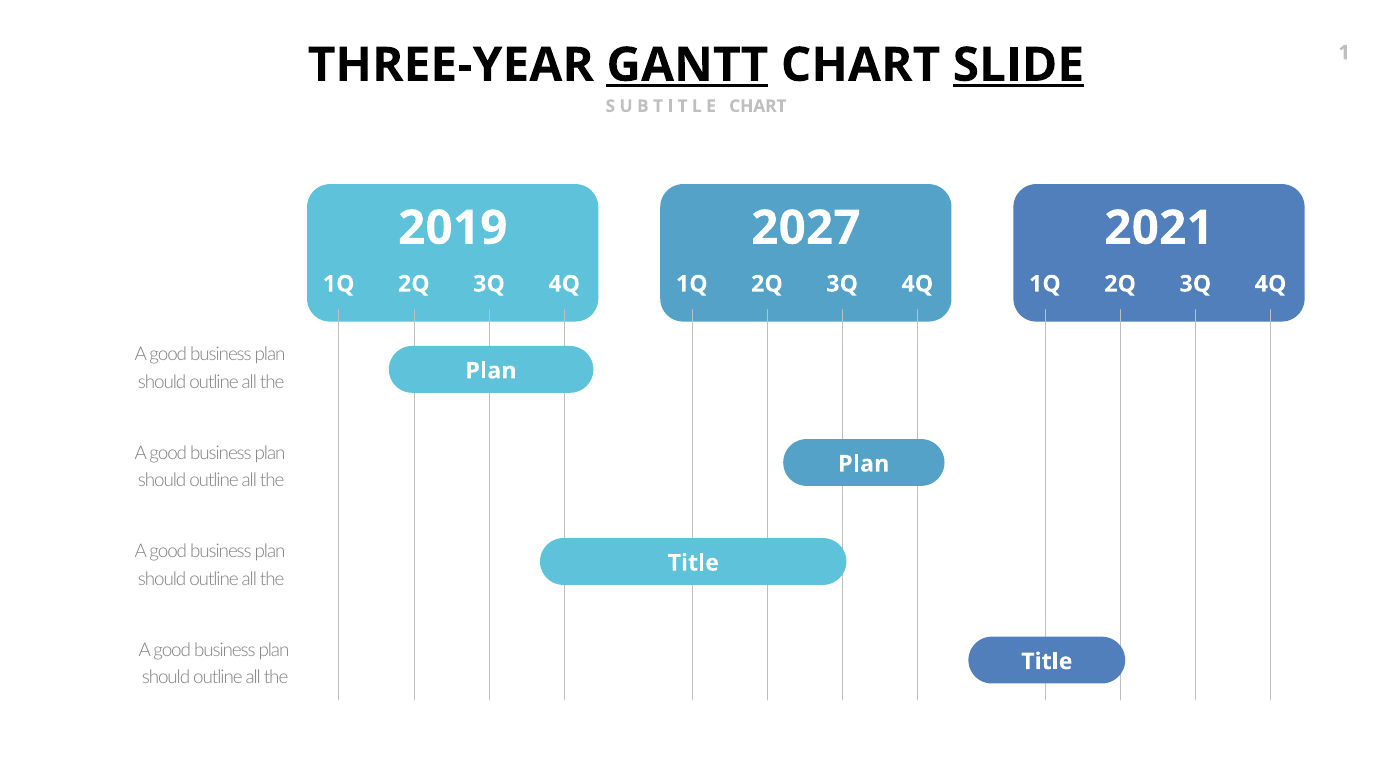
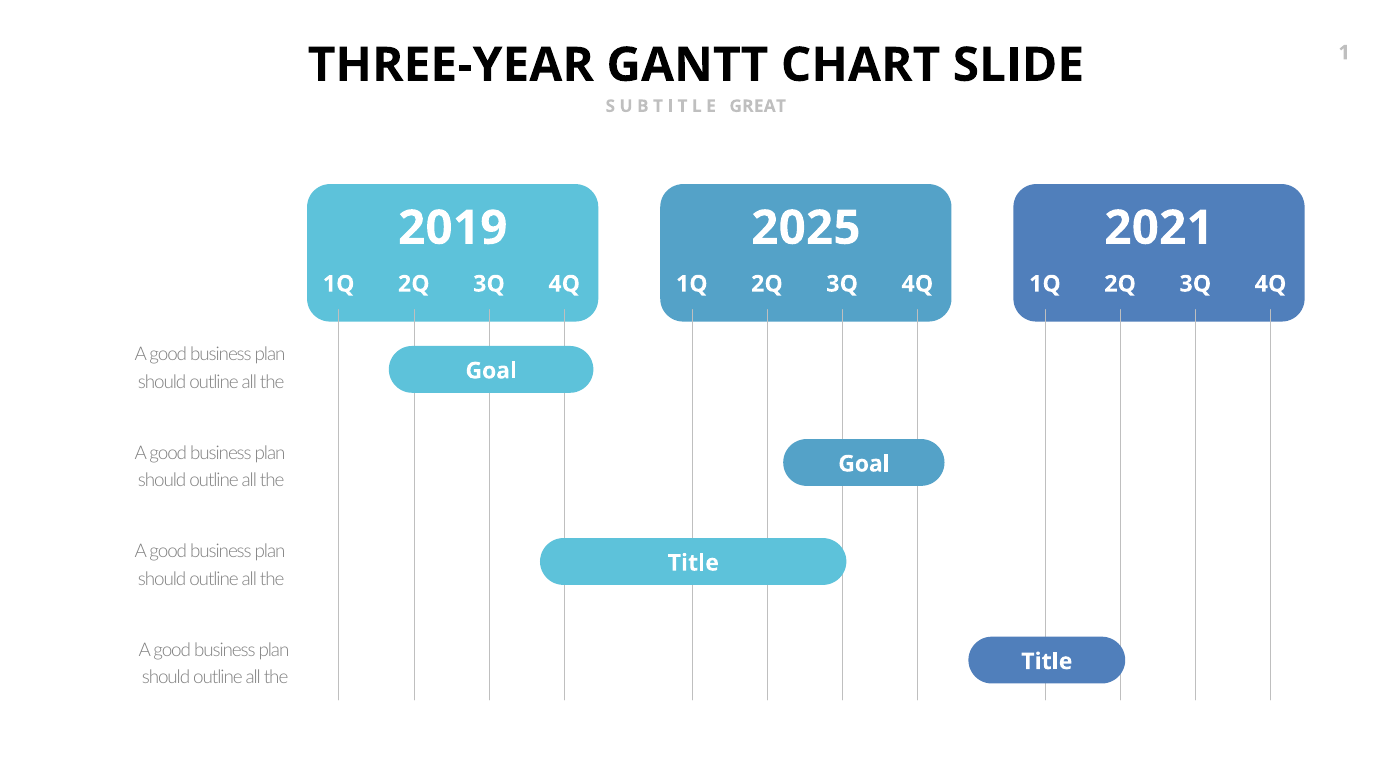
GANTT underline: present -> none (687, 65)
SLIDE underline: present -> none (1018, 65)
SUBTITLE CHART: CHART -> GREAT (758, 106)
2027: 2027 -> 2025 (806, 228)
Plan: Plan -> Goal (491, 371)
Plan: Plan -> Goal (864, 464)
